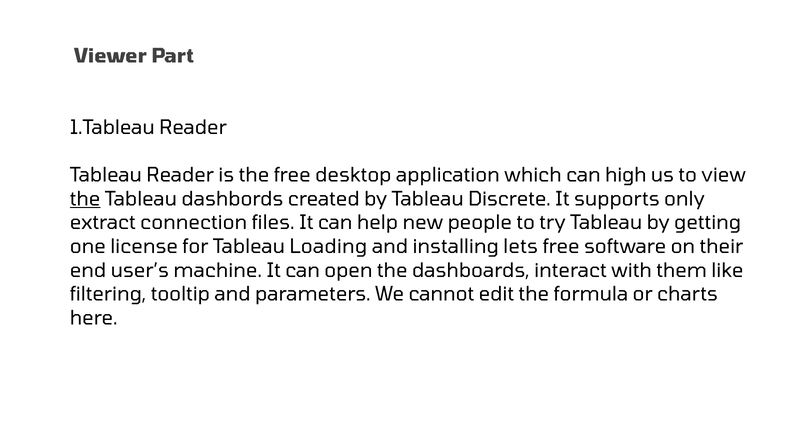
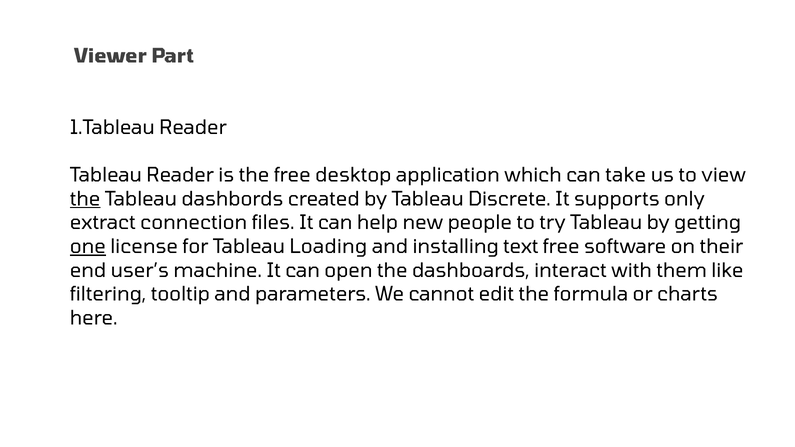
high: high -> take (626, 175)
one underline: none -> present (88, 247)
lets: lets -> text (521, 247)
